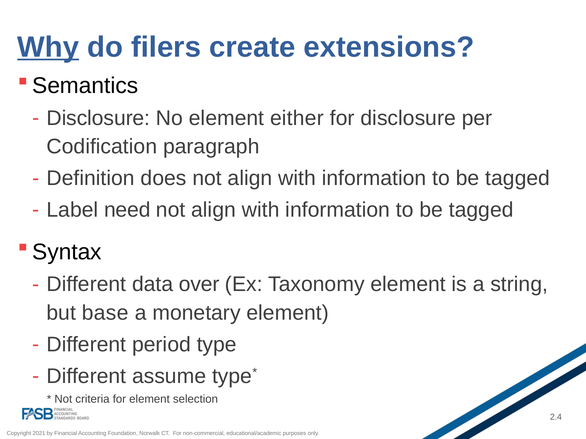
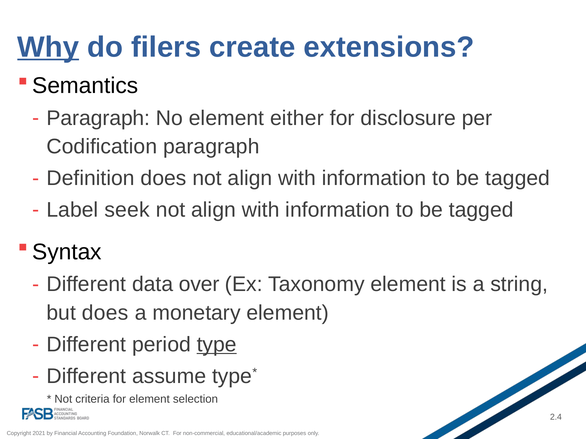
Disclosure: Disclosure -> Paragraph (98, 118)
need: need -> seek (127, 210)
but base: base -> does (105, 313)
type underline: none -> present (217, 345)
